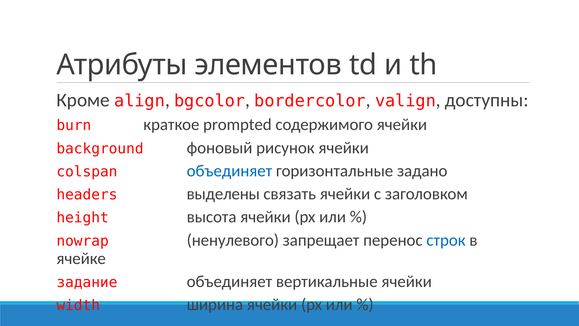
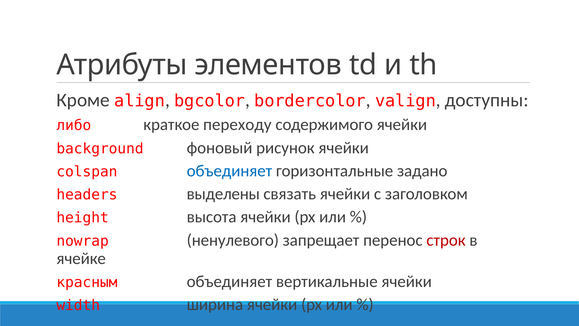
burn: burn -> либо (74, 125)
prompted: prompted -> переходу (237, 125)
строк colour: blue -> red (446, 240)
задание: задание -> красным (87, 282)
